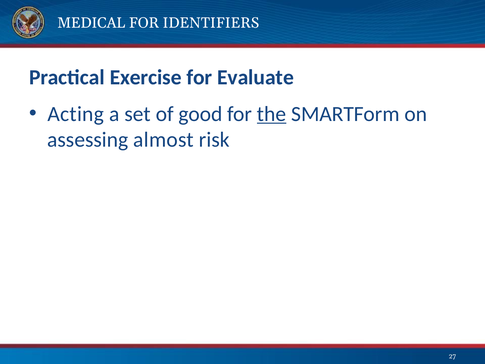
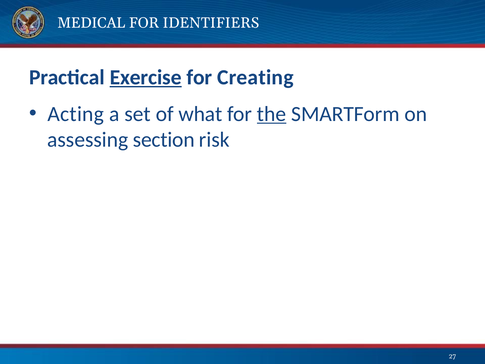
Exercise underline: none -> present (146, 77)
Evaluate: Evaluate -> Creating (255, 77)
good: good -> what (200, 114)
almost: almost -> section (164, 140)
